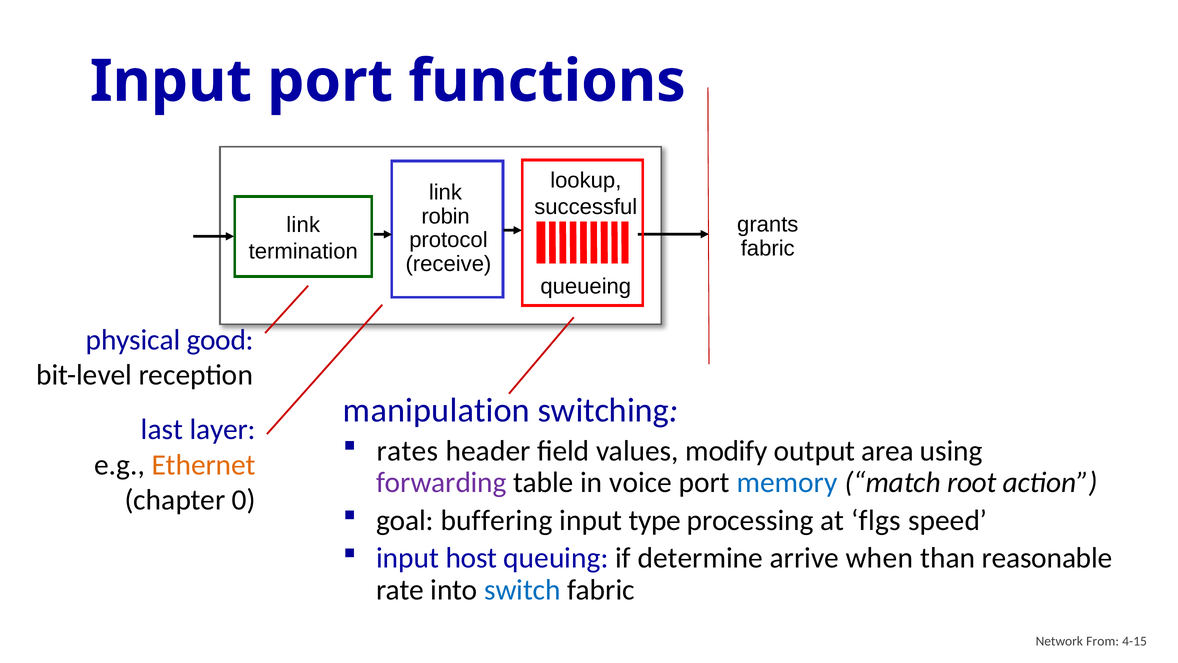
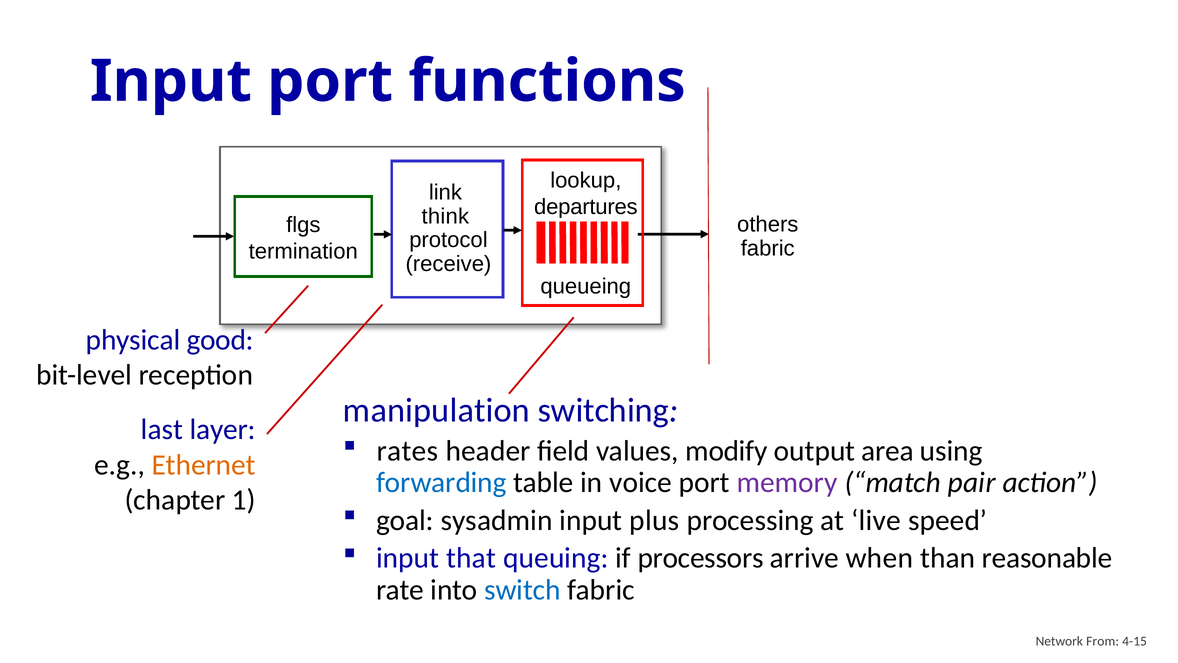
successful: successful -> departures (586, 207)
robin: robin -> think (445, 216)
grants: grants -> others (768, 224)
link: link -> flgs (303, 225)
forwarding colour: purple -> blue (441, 482)
memory colour: blue -> purple (787, 482)
root: root -> pair (972, 482)
0: 0 -> 1 (244, 500)
buffering: buffering -> sysadmin (497, 520)
type: type -> plus (654, 520)
flgs: flgs -> live (876, 520)
host: host -> that (471, 558)
determine: determine -> processors (701, 558)
